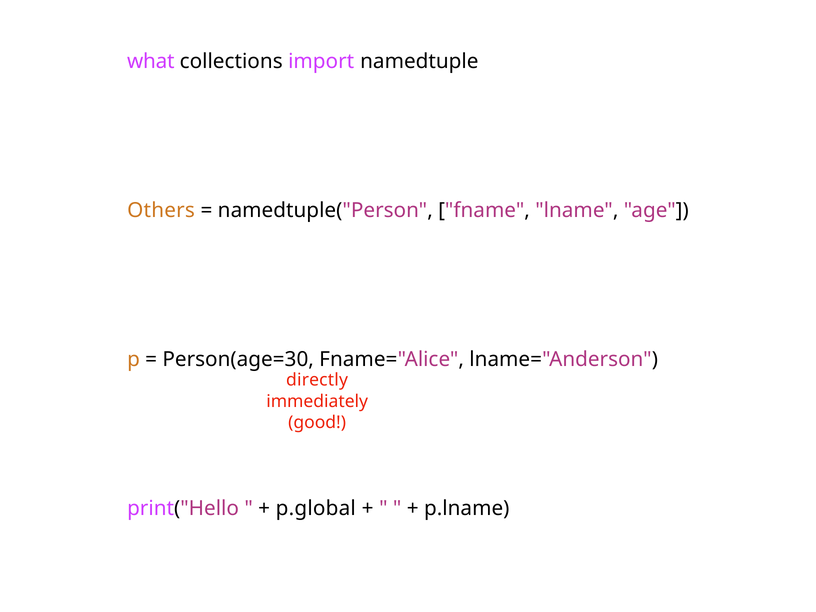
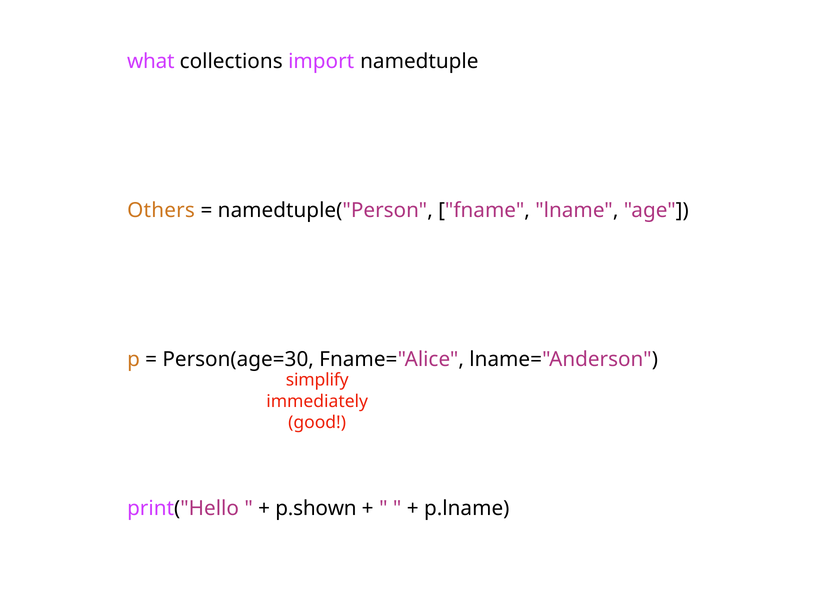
directly: directly -> simplify (317, 380)
p.global: p.global -> p.shown (316, 509)
